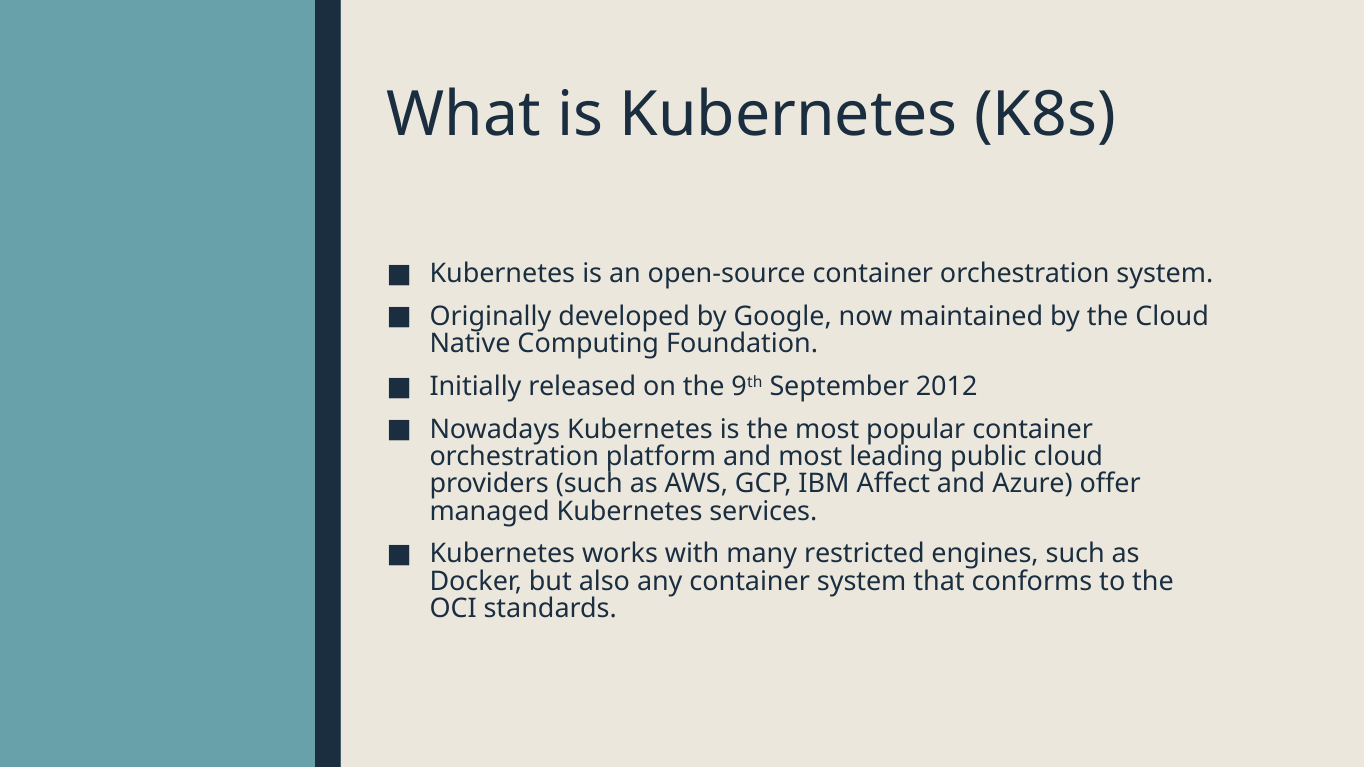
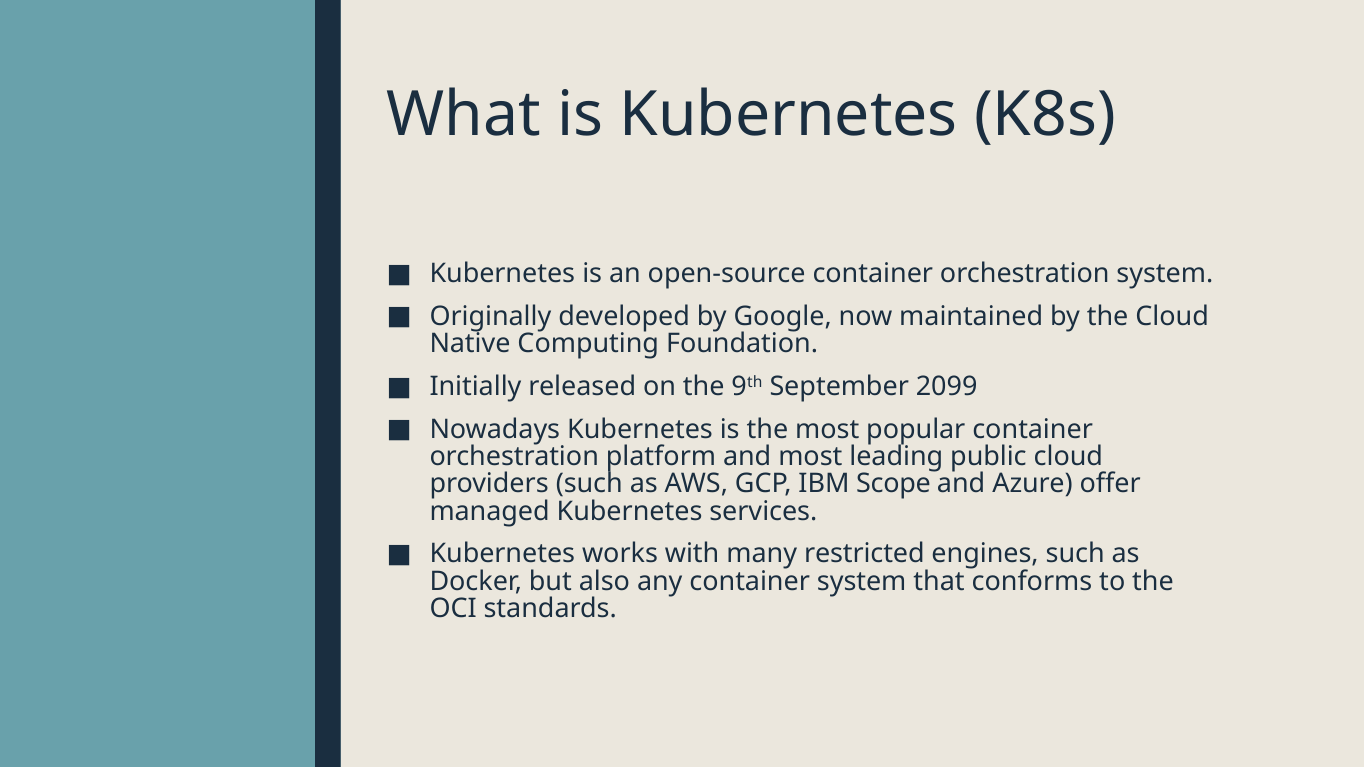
2012: 2012 -> 2099 (947, 387)
Affect: Affect -> Scope (893, 484)
